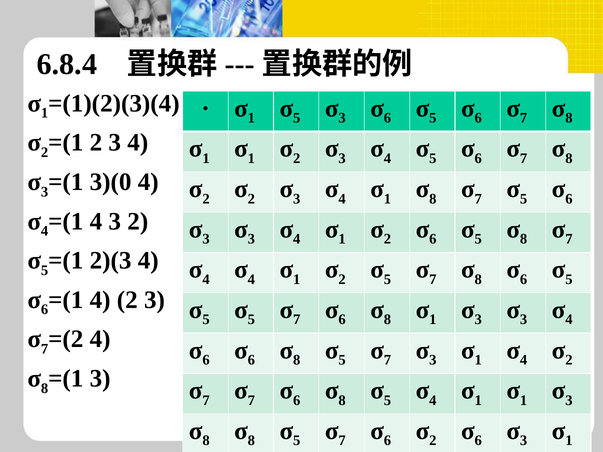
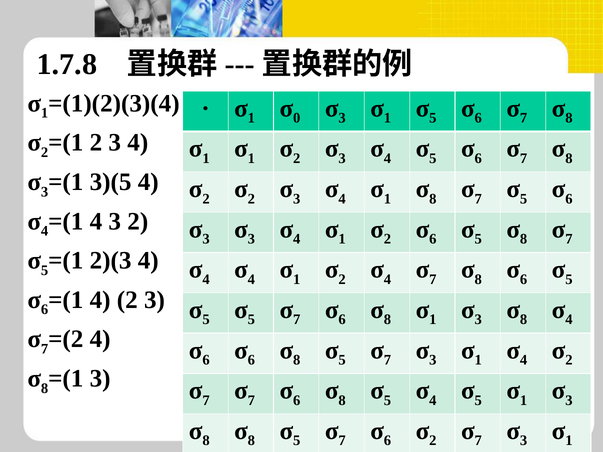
6.8.4: 6.8.4 -> 1.7.8 (67, 64)
5: 5 -> 0 (297, 118)
6: 6 -> 1 (387, 118)
3)(0: 3)(0 -> 3)(5 (111, 182)
5: 5 -> 4 (387, 280)
3: 3 -> 8 (524, 320)
1: 1 -> 5 (478, 401)
6: 6 -> 7 (478, 441)
